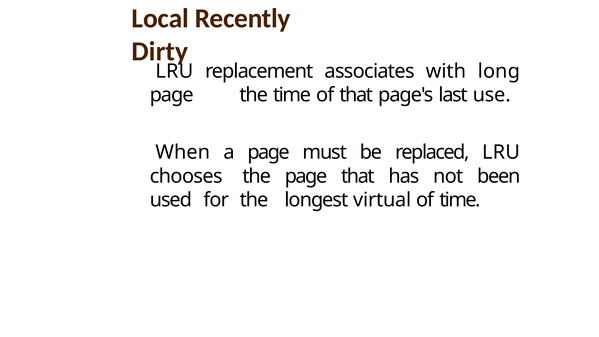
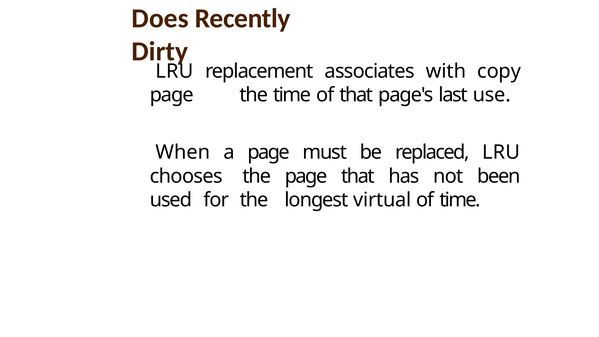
Local: Local -> Does (160, 18)
long: long -> copy (499, 71)
